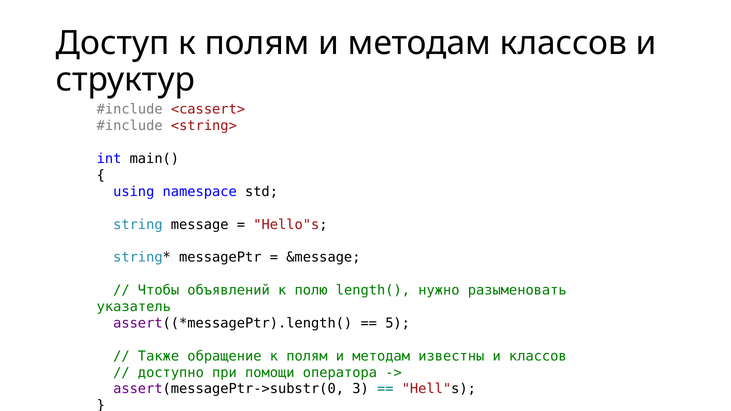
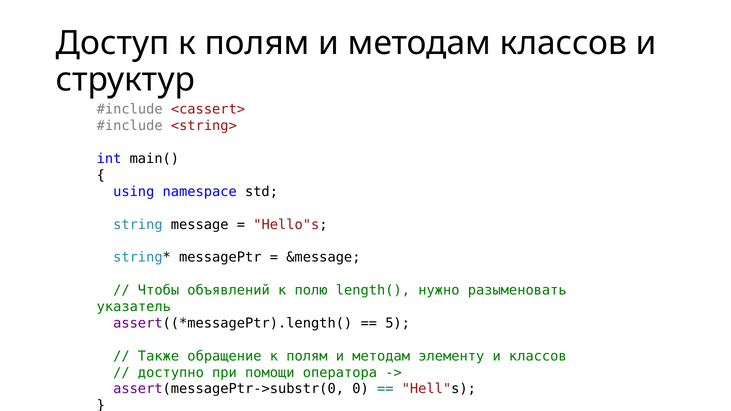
известны: известны -> элементу (451, 356)
3: 3 -> 0 (361, 389)
